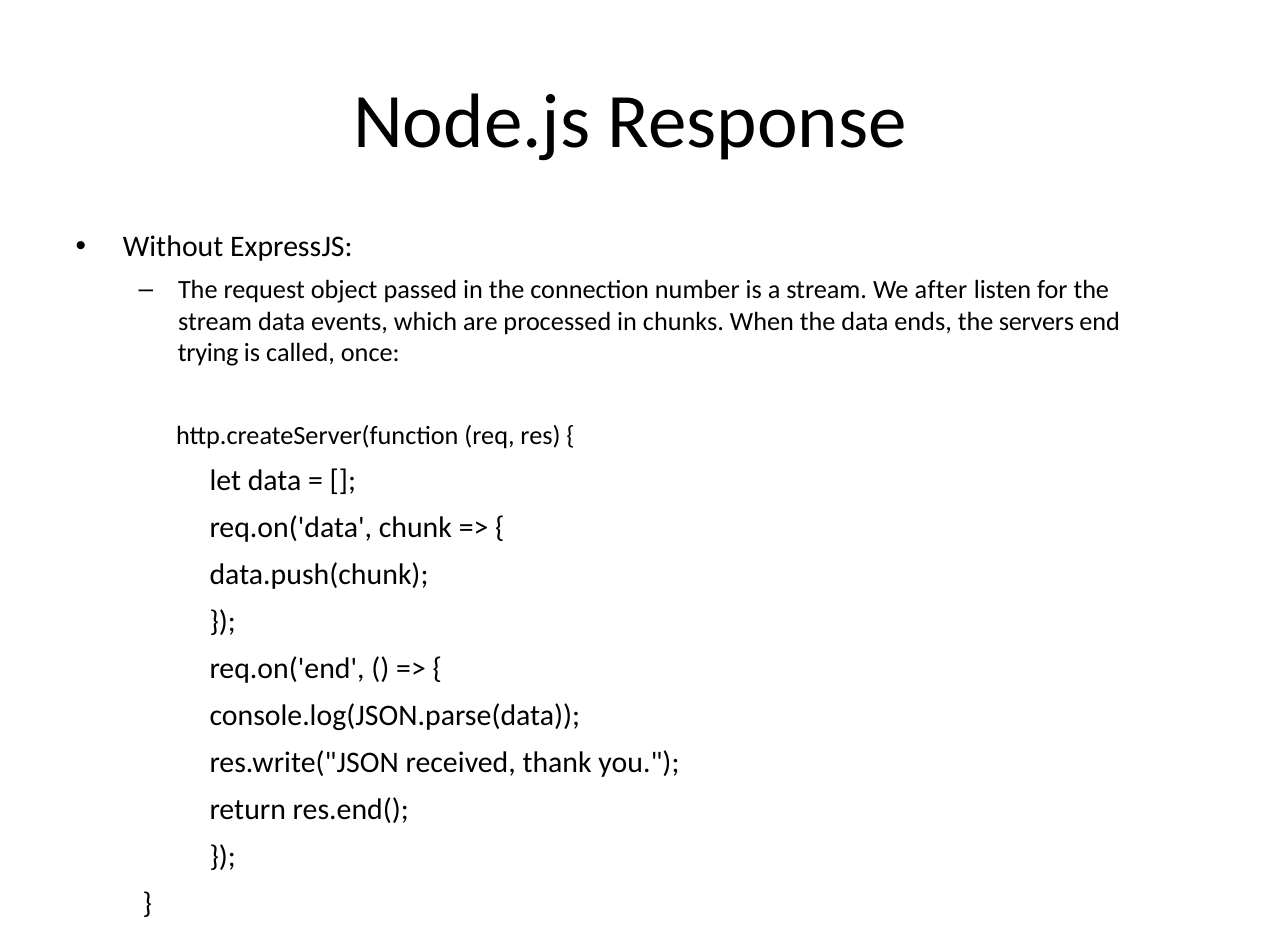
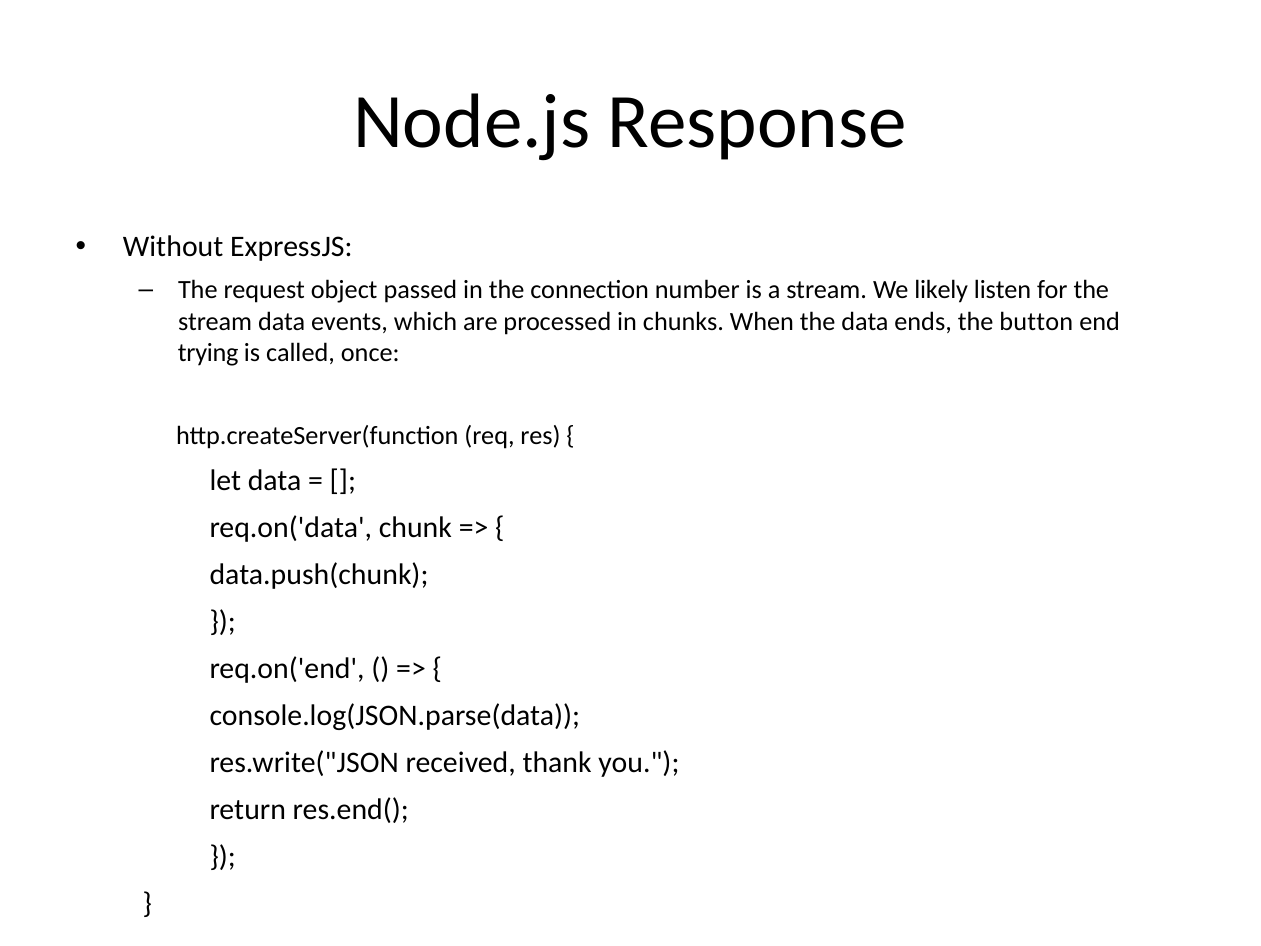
after: after -> likely (941, 290)
servers: servers -> button (1036, 322)
